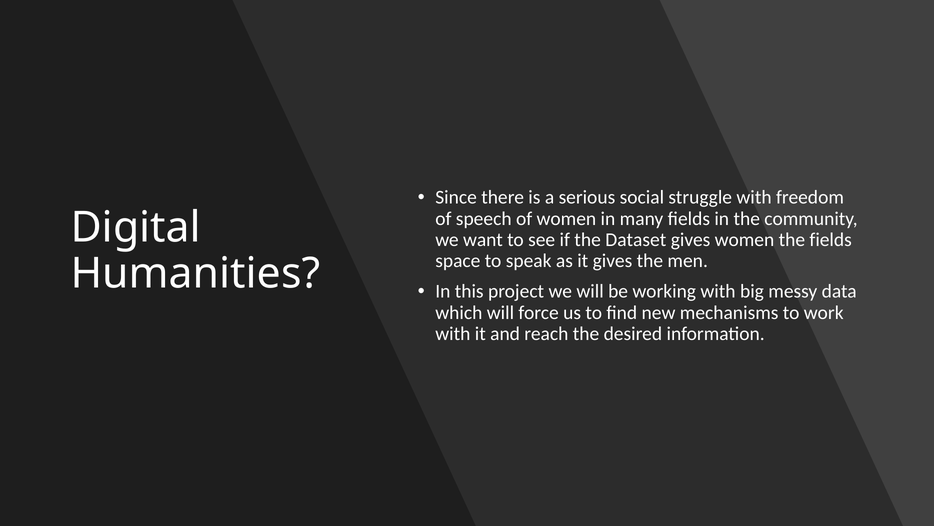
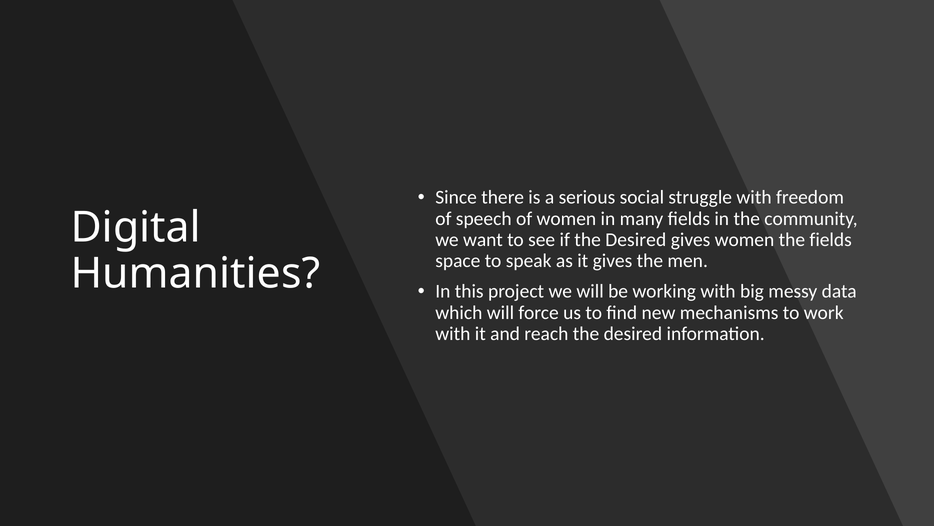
if the Dataset: Dataset -> Desired (636, 239)
